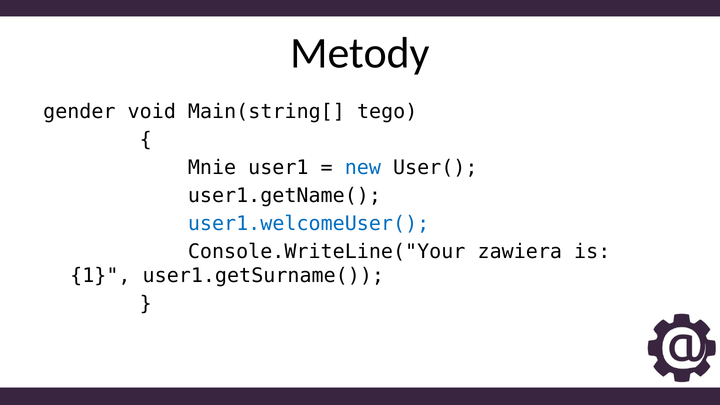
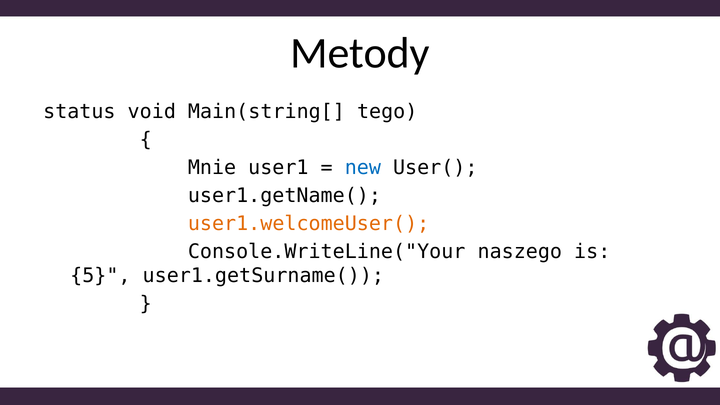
gender: gender -> status (79, 112)
user1.welcomeUser( colour: blue -> orange (309, 224)
zawiera: zawiera -> naszego (520, 252)
1: 1 -> 5 (100, 276)
